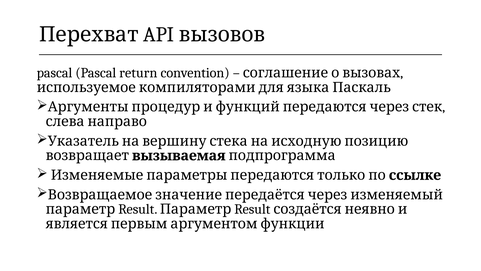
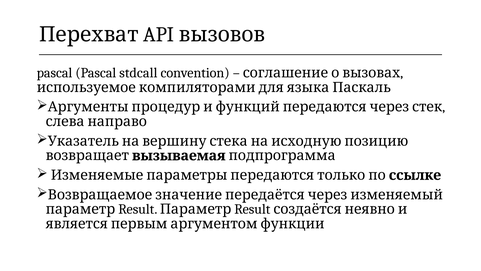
return: return -> stdcall (138, 73)
